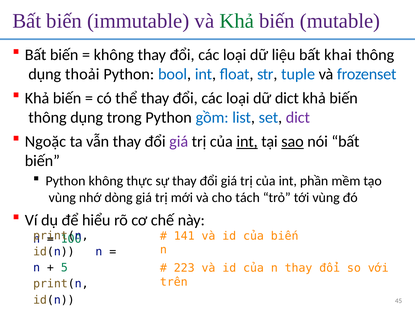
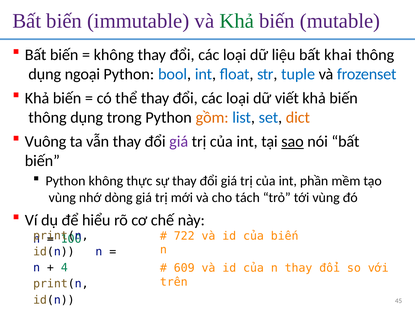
thoải: thoải -> ngoại (82, 74)
dữ dict: dict -> viết (287, 98)
gồm colour: blue -> orange (212, 118)
dict colour: purple -> orange (298, 118)
Ngoặc: Ngoặc -> Vuông (46, 142)
int underline: present -> none (247, 142)
141: 141 -> 722 (184, 236)
5: 5 -> 4 (64, 268)
223: 223 -> 609 (184, 268)
